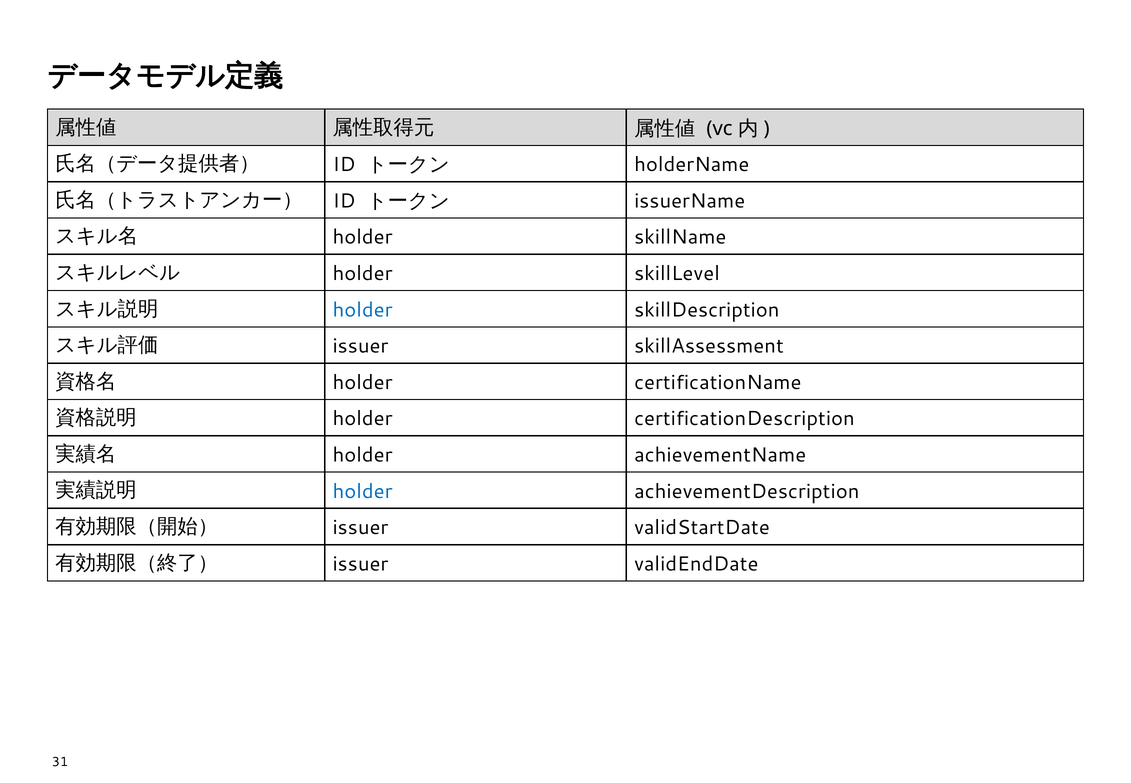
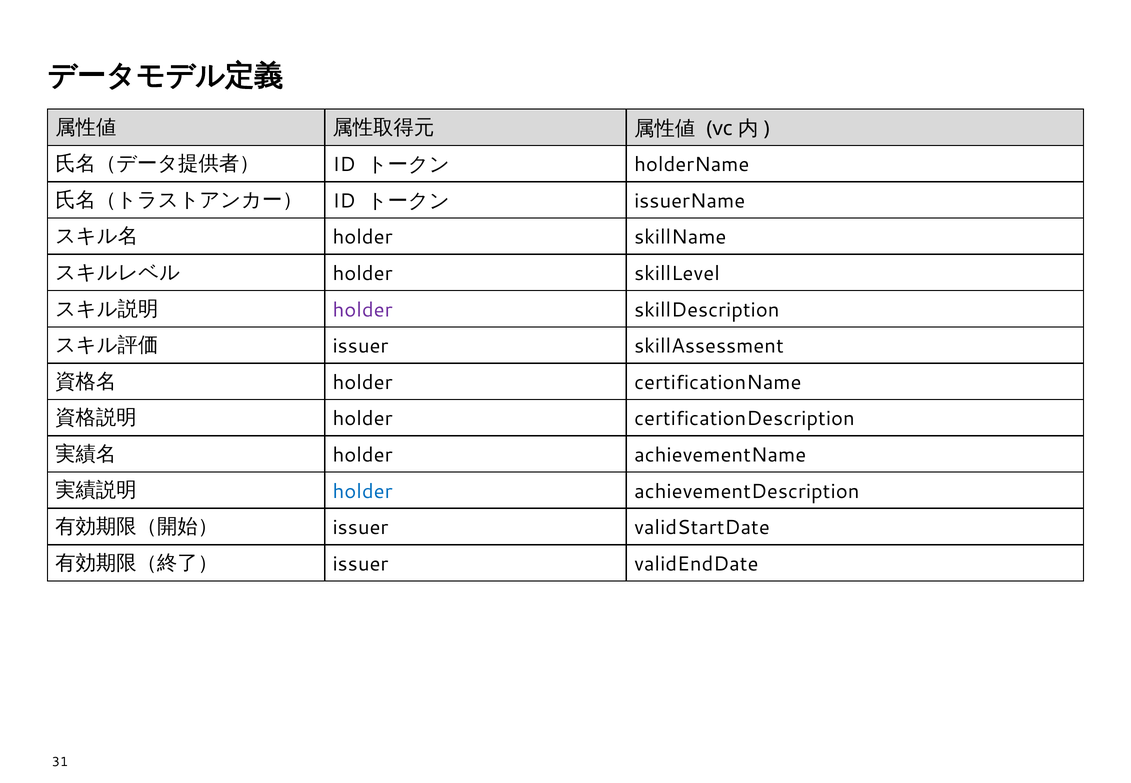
holder colour: blue -> purple (363, 310)
